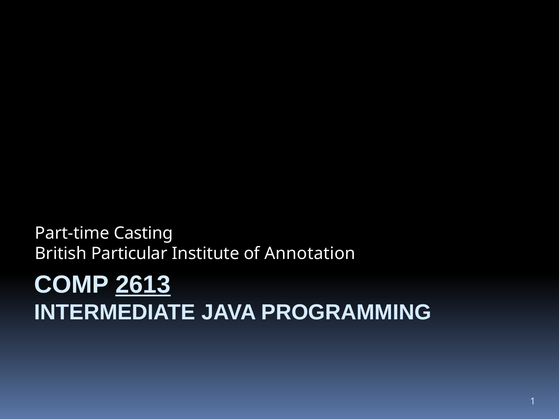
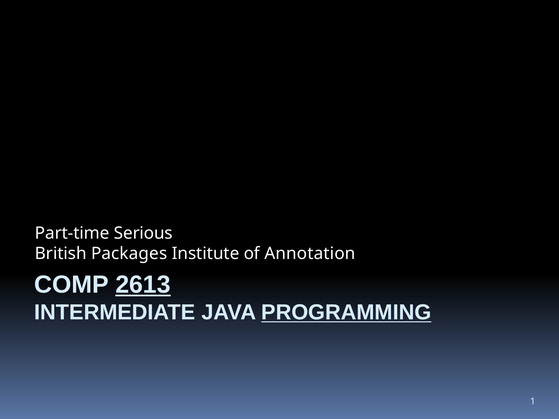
Casting: Casting -> Serious (143, 233)
Particular: Particular -> Packages (129, 254)
PROGRAMMING underline: none -> present (346, 313)
